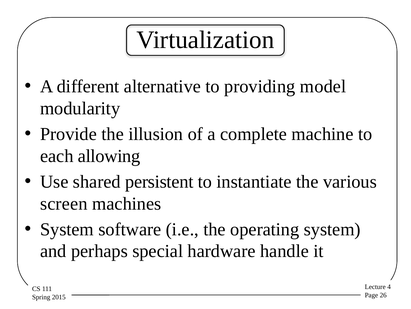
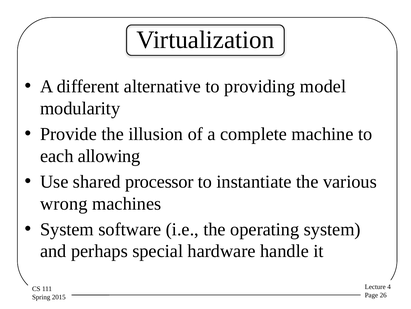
persistent: persistent -> processor (159, 181)
screen: screen -> wrong (64, 203)
